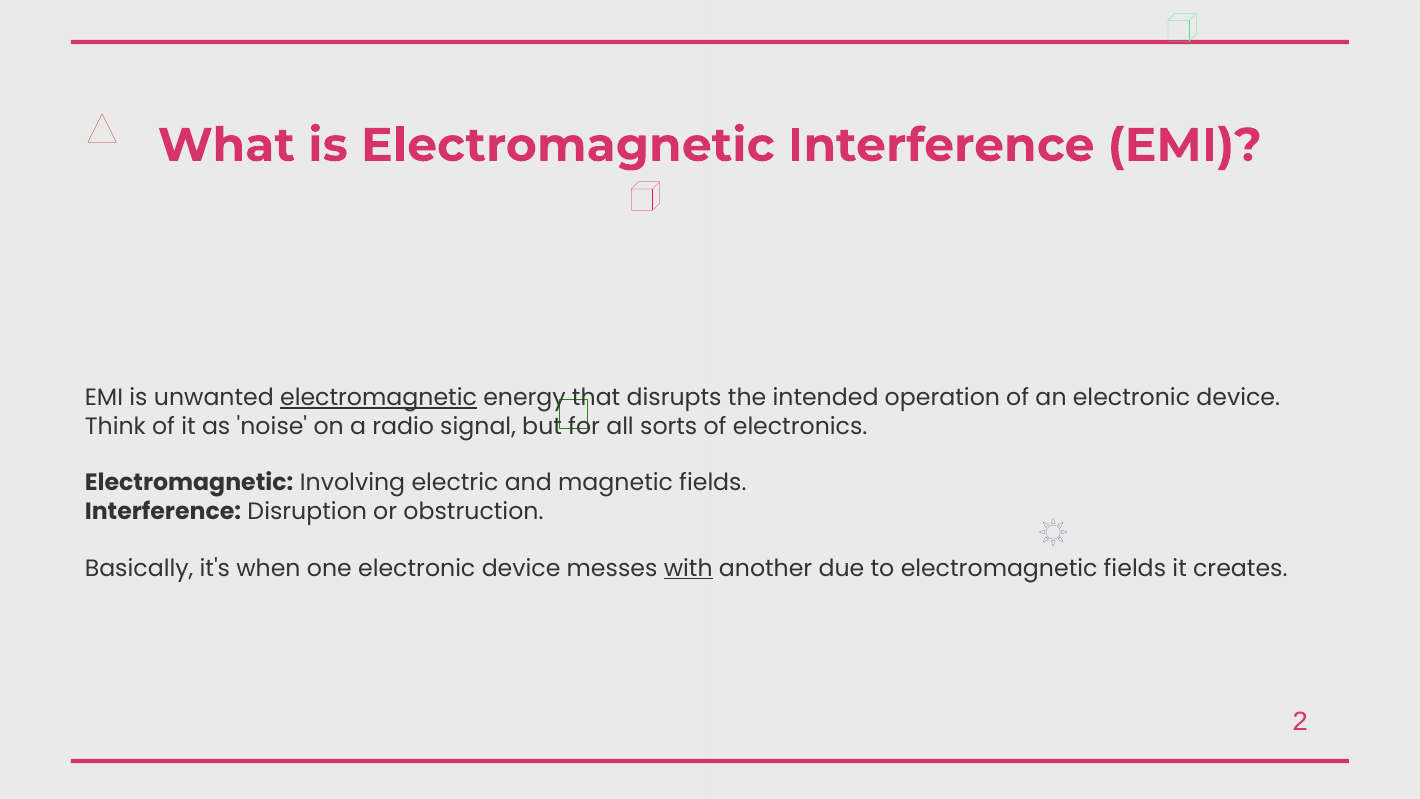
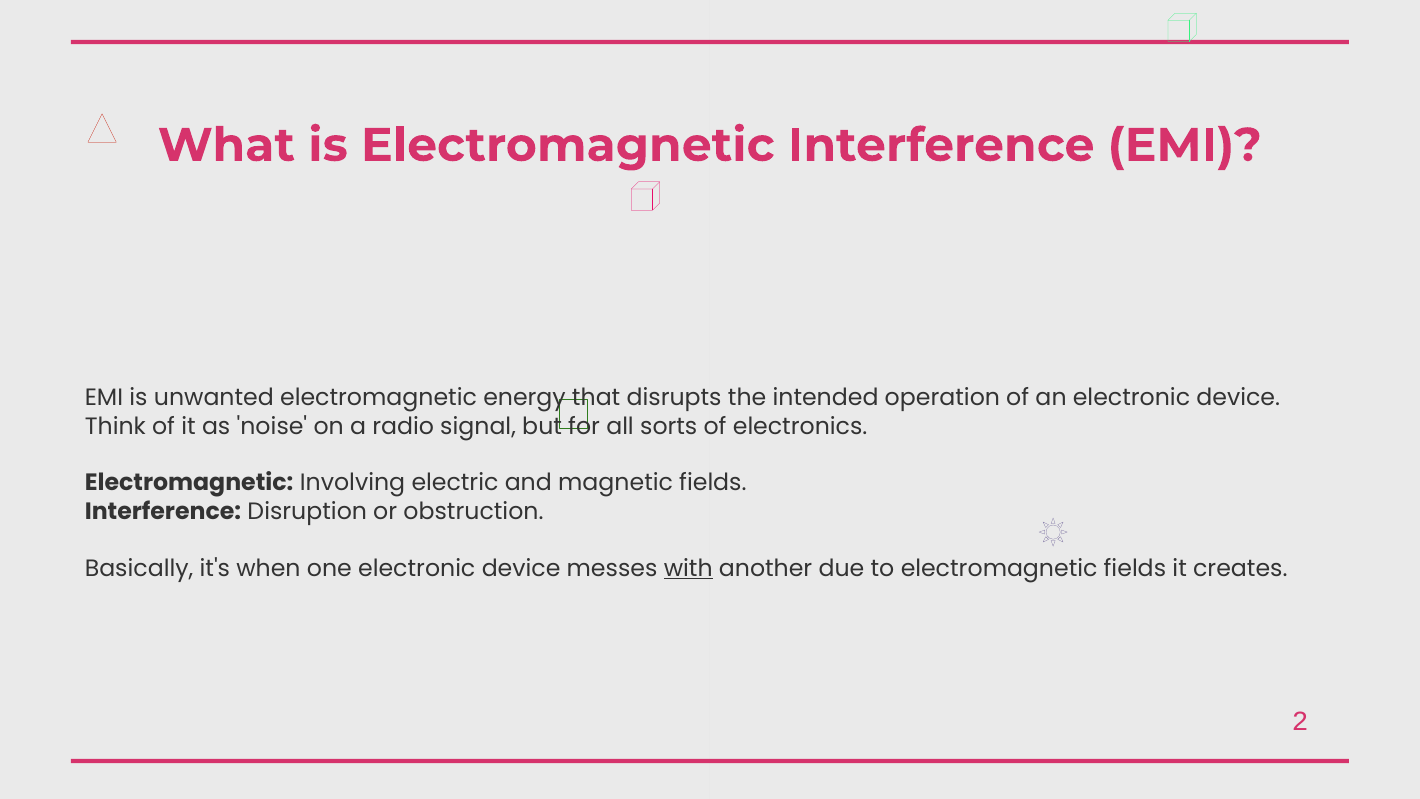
electromagnetic underline: present -> none (379, 398)
